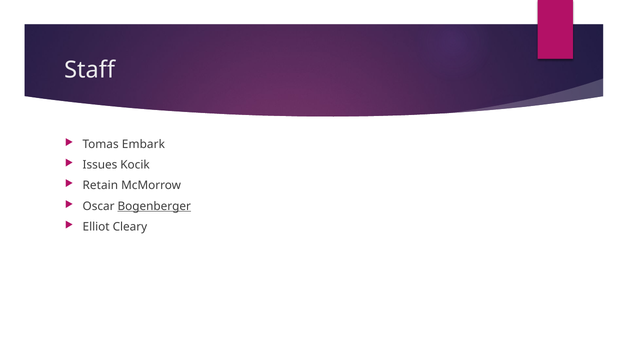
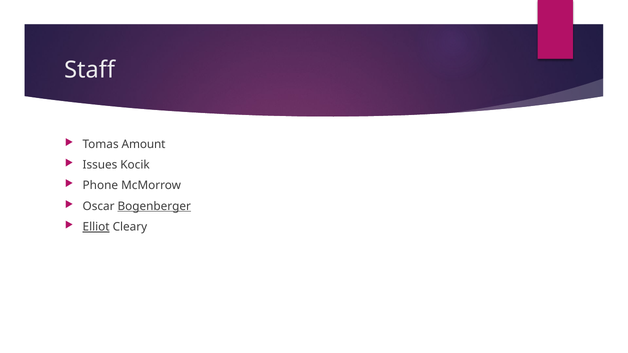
Embark: Embark -> Amount (144, 144)
Retain: Retain -> Phone (100, 186)
Elliot underline: none -> present (96, 227)
